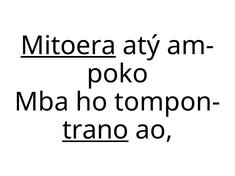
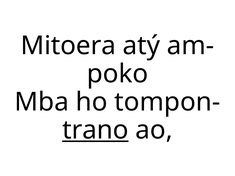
Mitoera underline: present -> none (68, 46)
